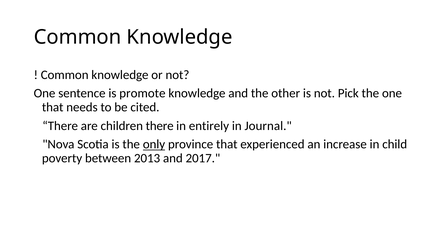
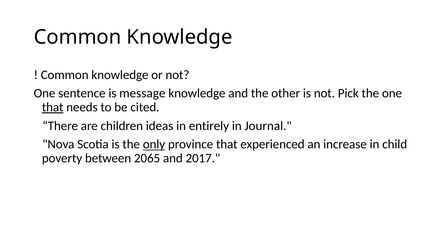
promote: promote -> message (142, 93)
that underline: none -> present (53, 107)
children there: there -> ideas (160, 126)
2013: 2013 -> 2065 (147, 158)
